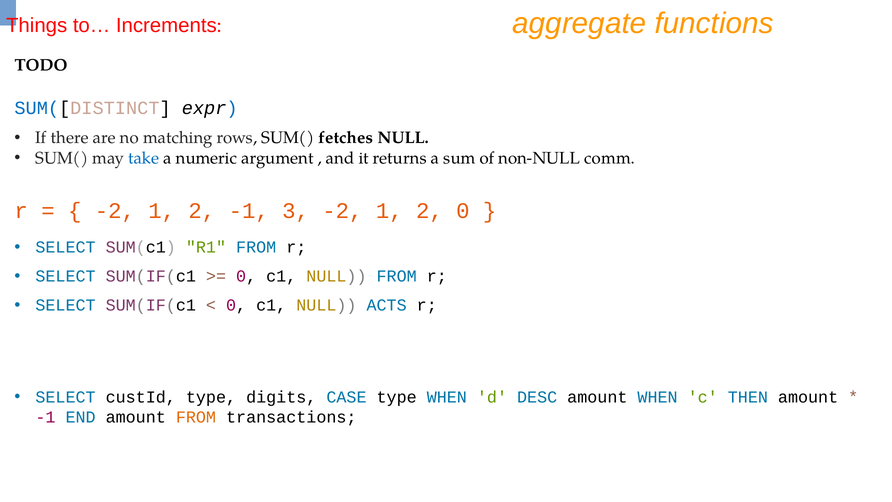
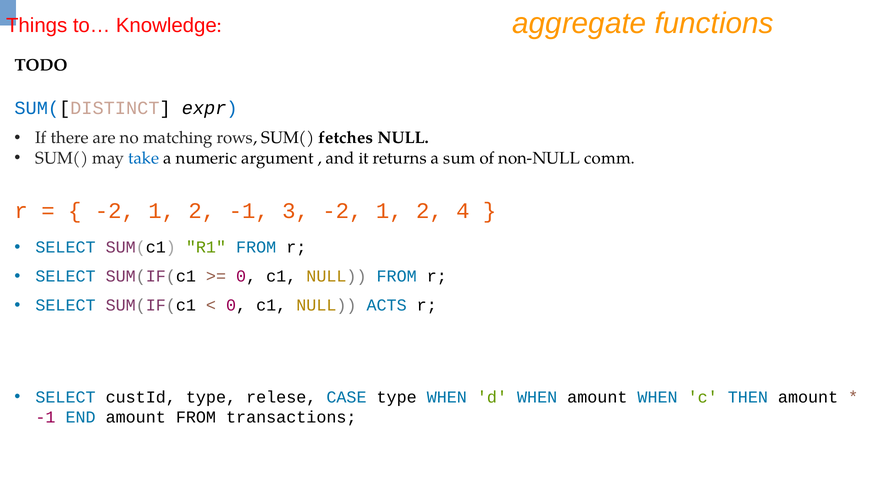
Increments: Increments -> Knowledge (166, 26)
2 0: 0 -> 4 (463, 211)
digits: digits -> relese (281, 397)
d DESC: DESC -> WHEN (537, 397)
FROM colour: orange -> black (196, 417)
